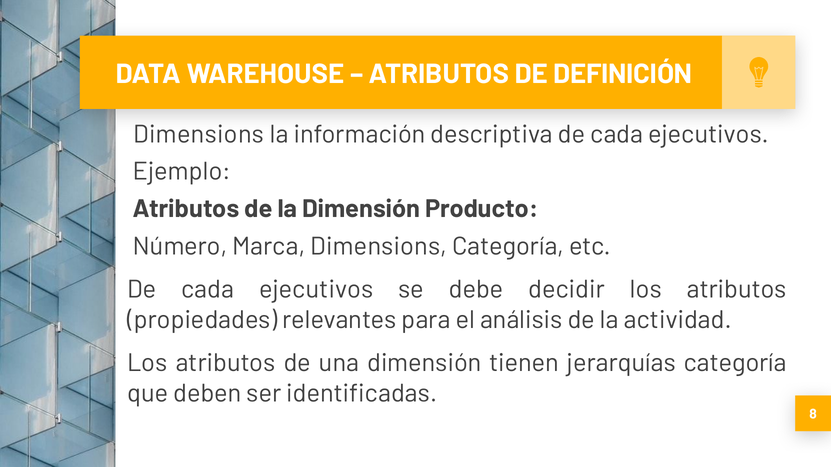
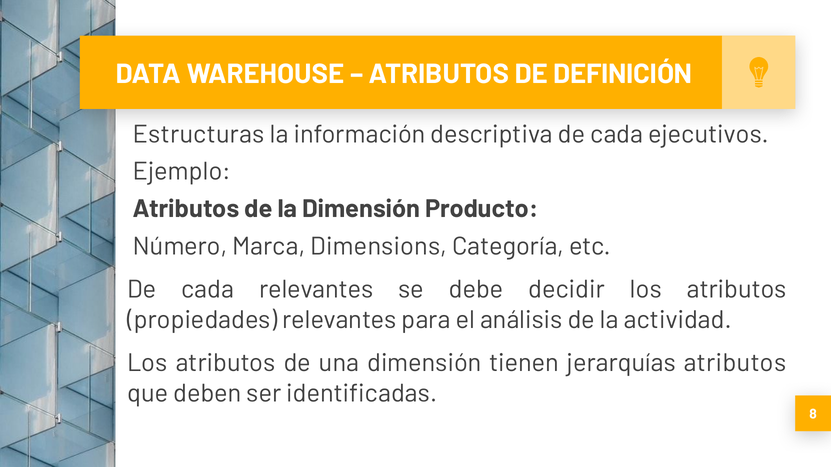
Dimensions: Dimensions -> Estructuras (199, 134)
ejecutivos: ejecutivos -> relevantes (316, 290)
jerarquías categoría: categoría -> atributos (735, 363)
